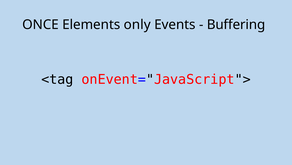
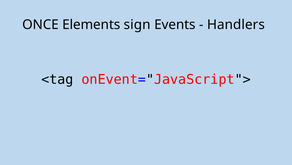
only: only -> sign (137, 25)
Buffering: Buffering -> Handlers (236, 25)
